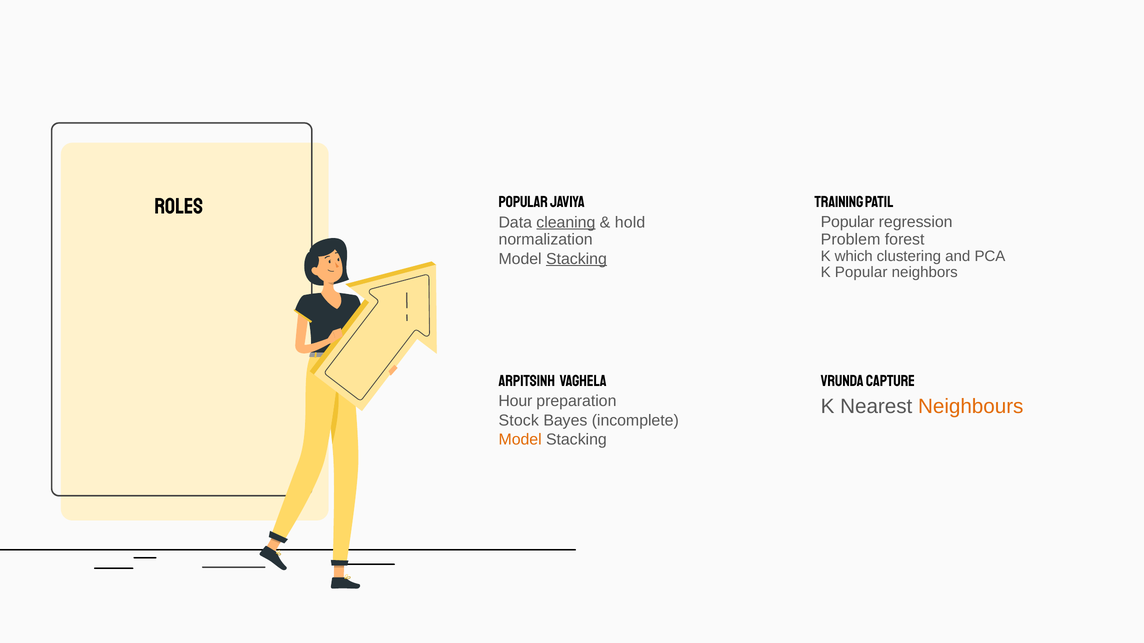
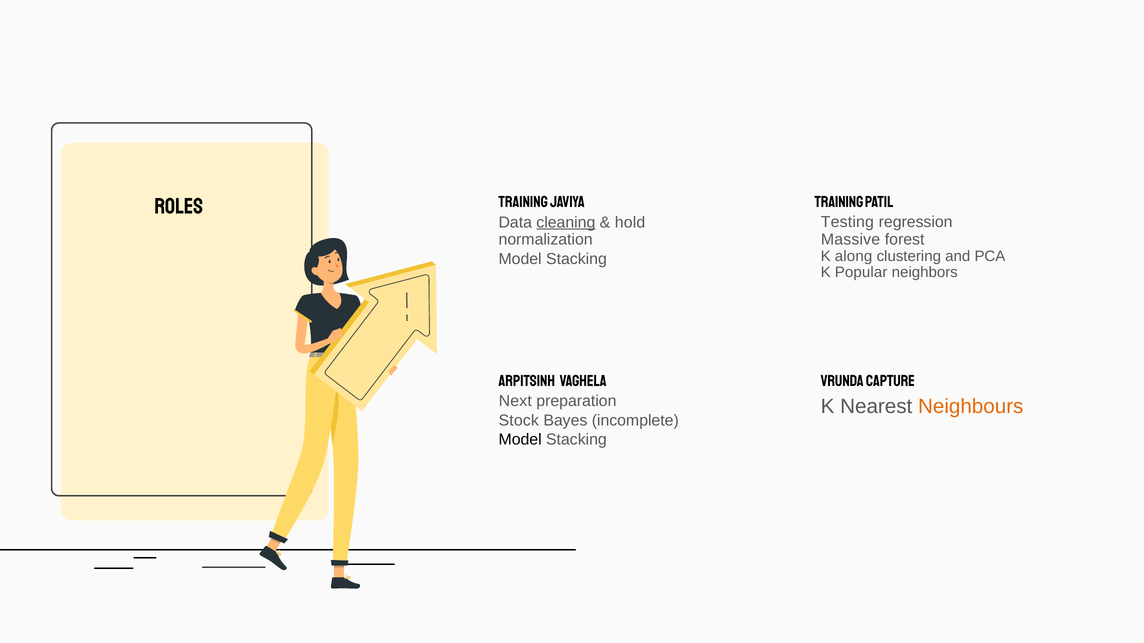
Popular: Popular -> Training (523, 202)
Popular: Popular -> Testing (847, 222)
Problem: Problem -> Massive (851, 240)
which: which -> along (854, 256)
Stacking underline: present -> none (576, 259)
Hour: Hour -> Next (515, 401)
Model colour: orange -> black (520, 440)
